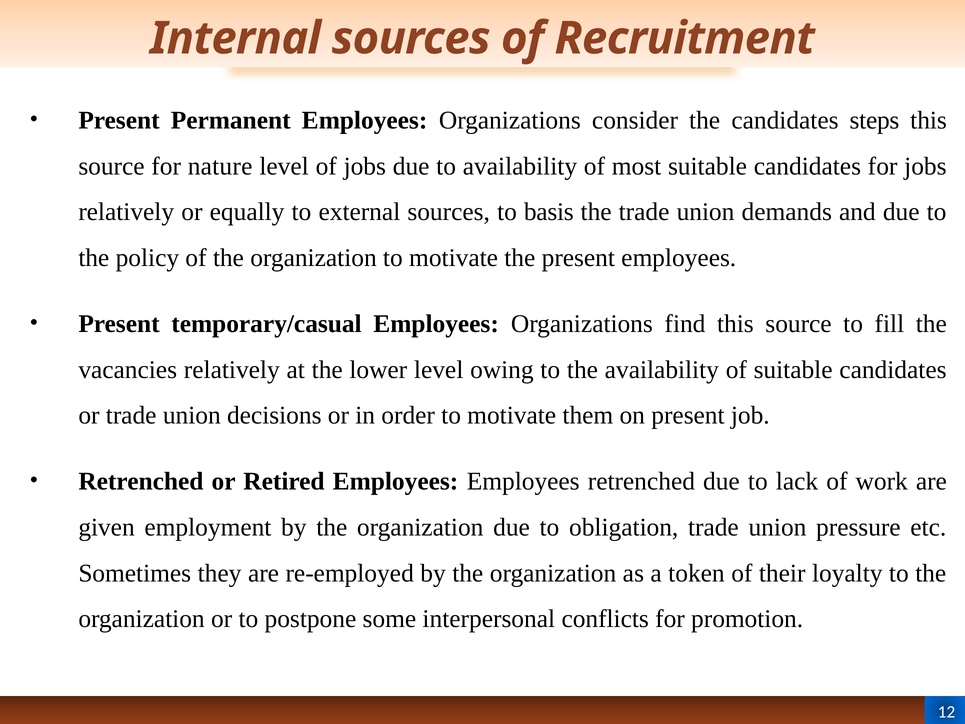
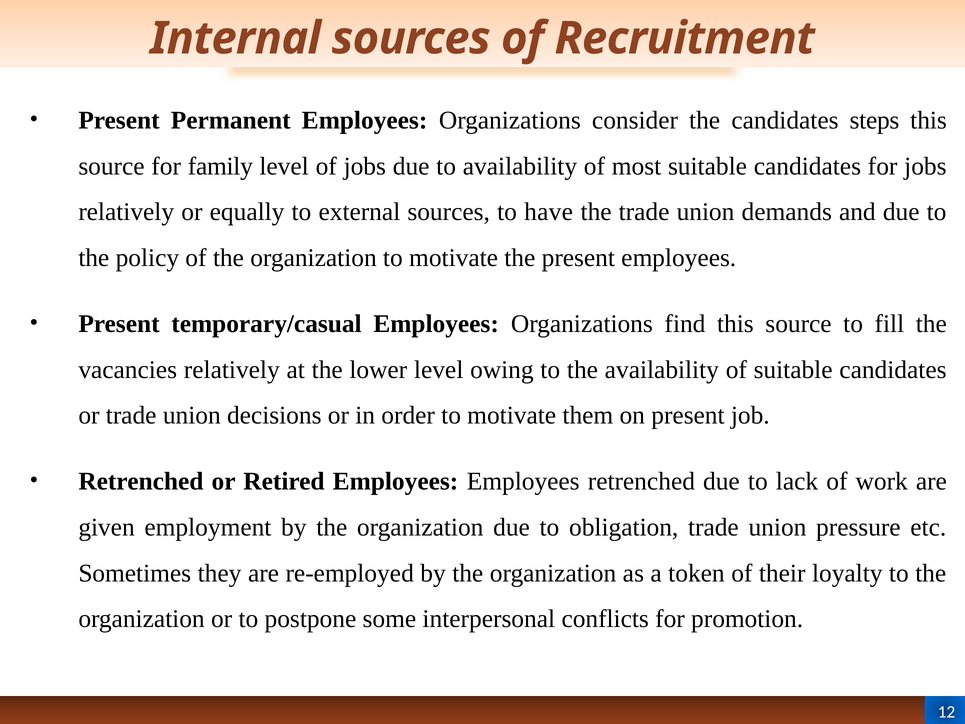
nature: nature -> family (220, 166)
basis: basis -> have (549, 212)
